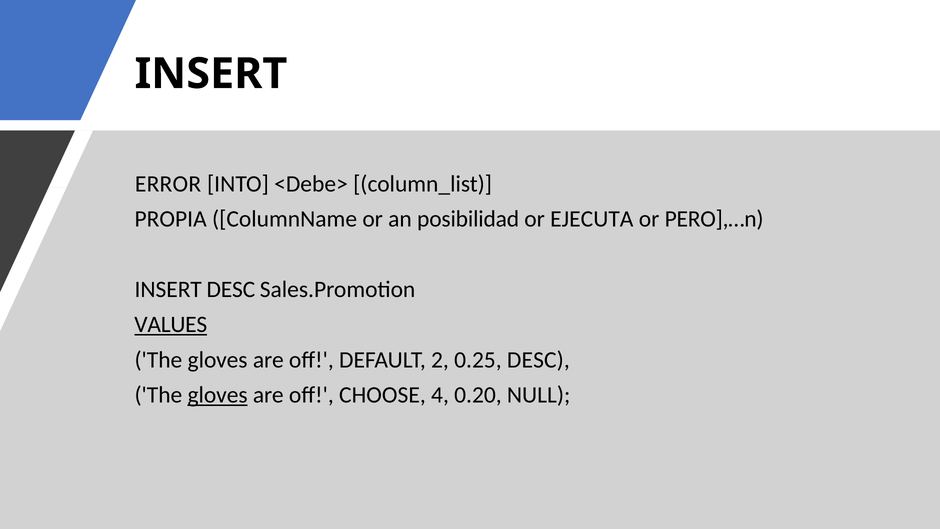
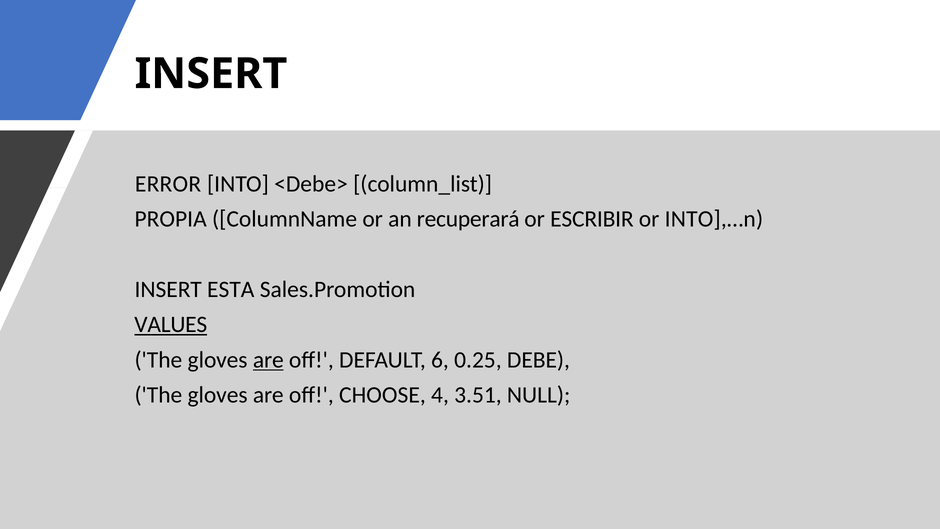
posibilidad: posibilidad -> recuperará (468, 219)
EJECUTA: EJECUTA -> ESCRIBIR (592, 219)
PERO],…n: PERO],…n -> INTO],…n (714, 219)
INSERT DESC: DESC -> ESTA (231, 289)
are underline: none -> present (268, 360)
2: 2 -> 6 (440, 360)
0.25 DESC: DESC -> DEBE (538, 360)
gloves underline: present -> none (218, 395)
0.20: 0.20 -> 3.51 (478, 395)
